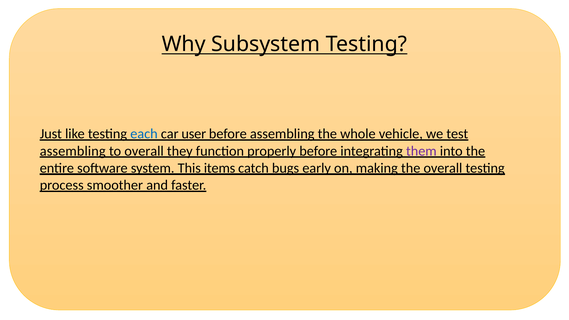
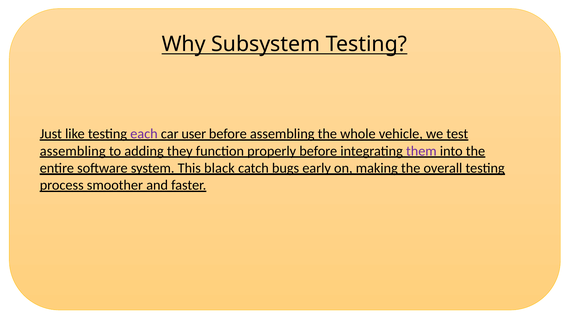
each colour: blue -> purple (144, 134)
to overall: overall -> adding (144, 151)
items: items -> black (219, 168)
